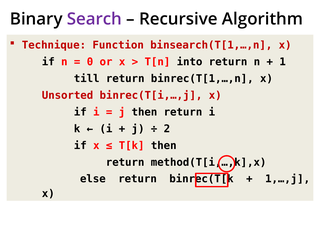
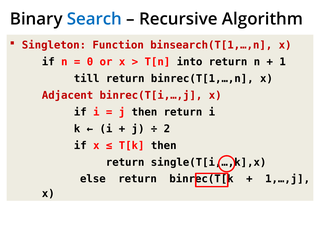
Search colour: purple -> blue (94, 19)
Technique: Technique -> Singleton (54, 45)
Unsorted: Unsorted -> Adjacent (68, 95)
method(T[i,…,k],x: method(T[i,…,k],x -> single(T[i,…,k],x (209, 162)
